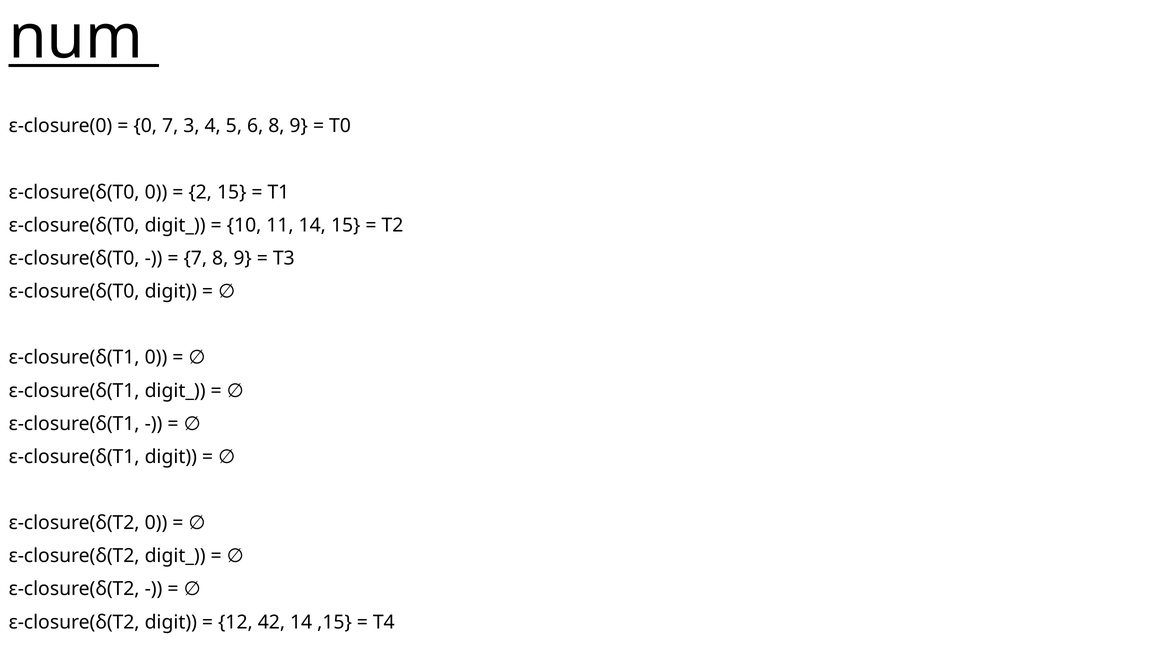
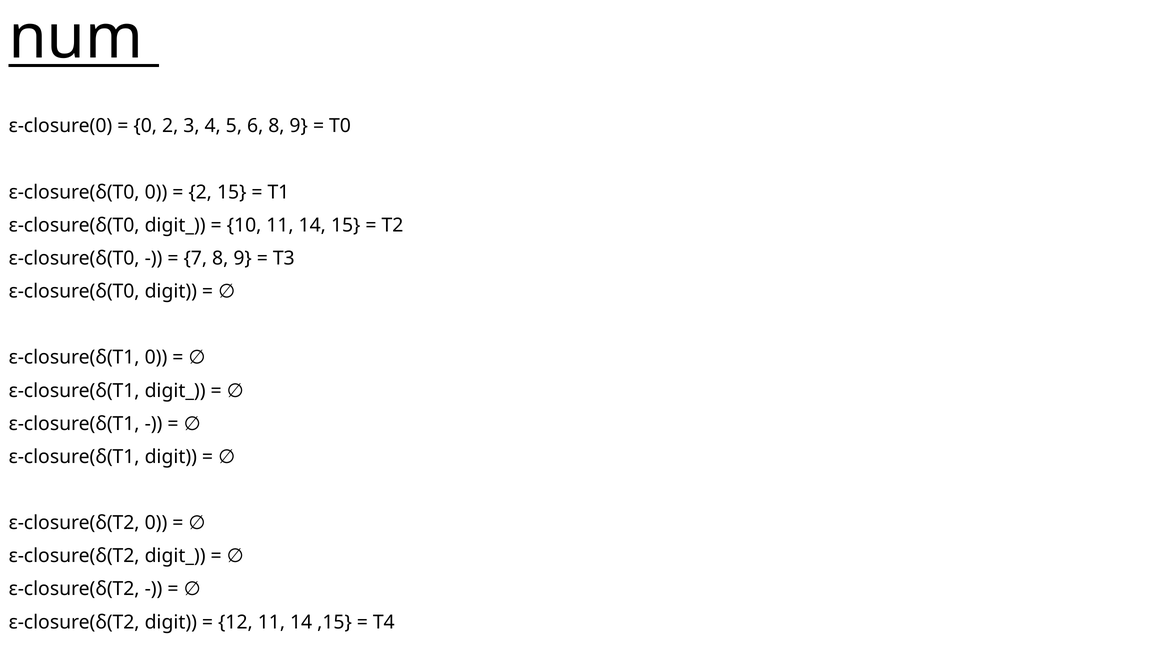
0 7: 7 -> 2 (170, 126)
12 42: 42 -> 11 (271, 622)
